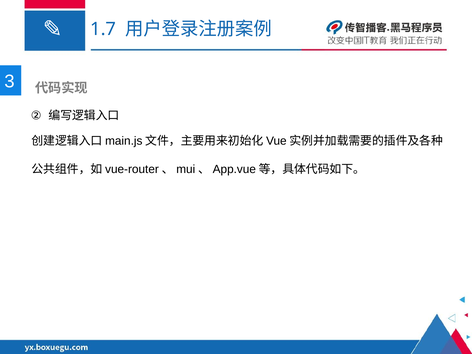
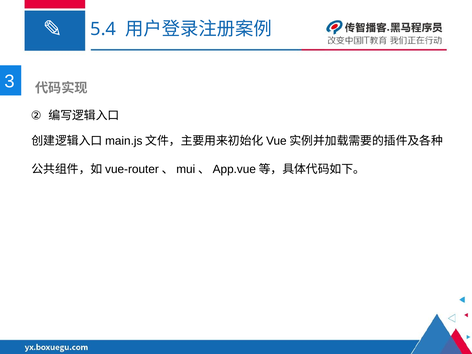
1.7: 1.7 -> 5.4 (103, 29)
